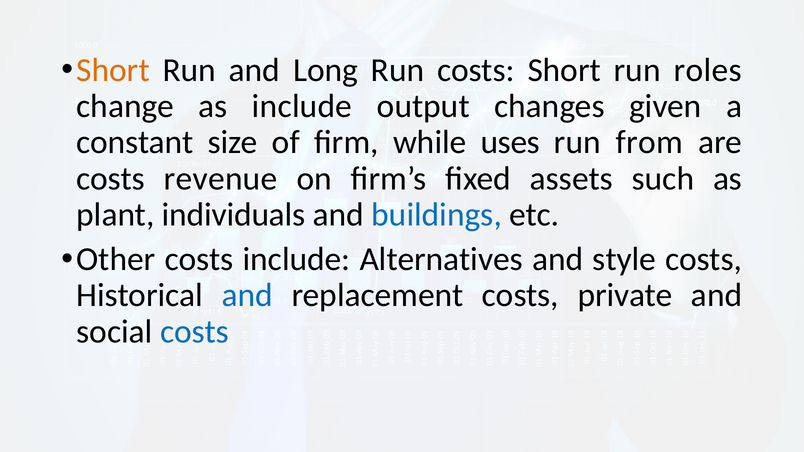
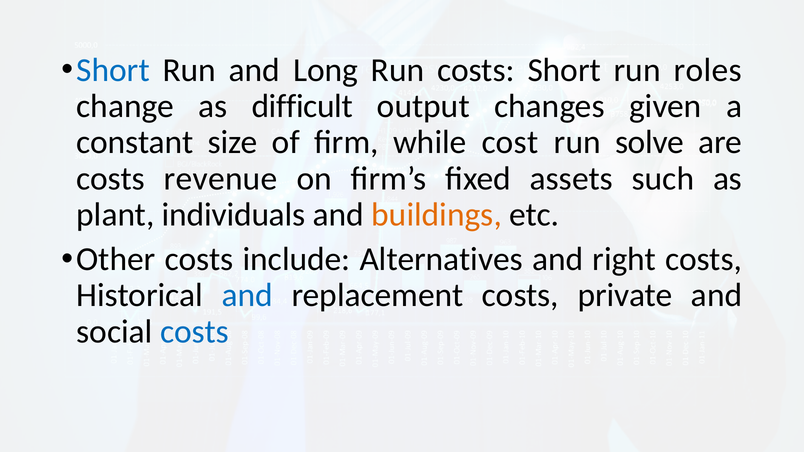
Short colour: orange -> blue (113, 70)
as include: include -> difficult (302, 106)
uses: uses -> cost (510, 143)
from: from -> solve (650, 143)
buildings colour: blue -> orange (437, 215)
style: style -> right (624, 259)
